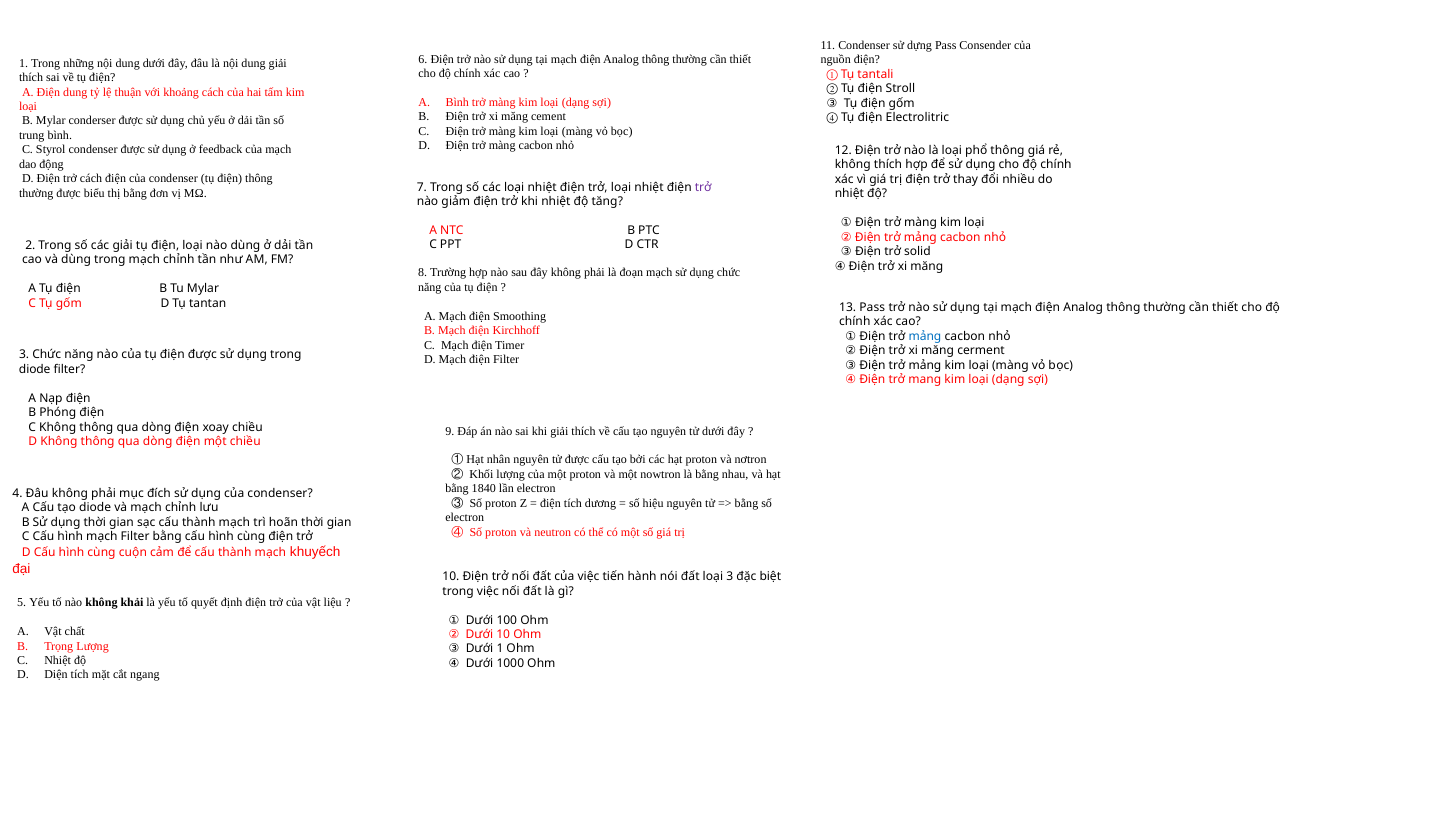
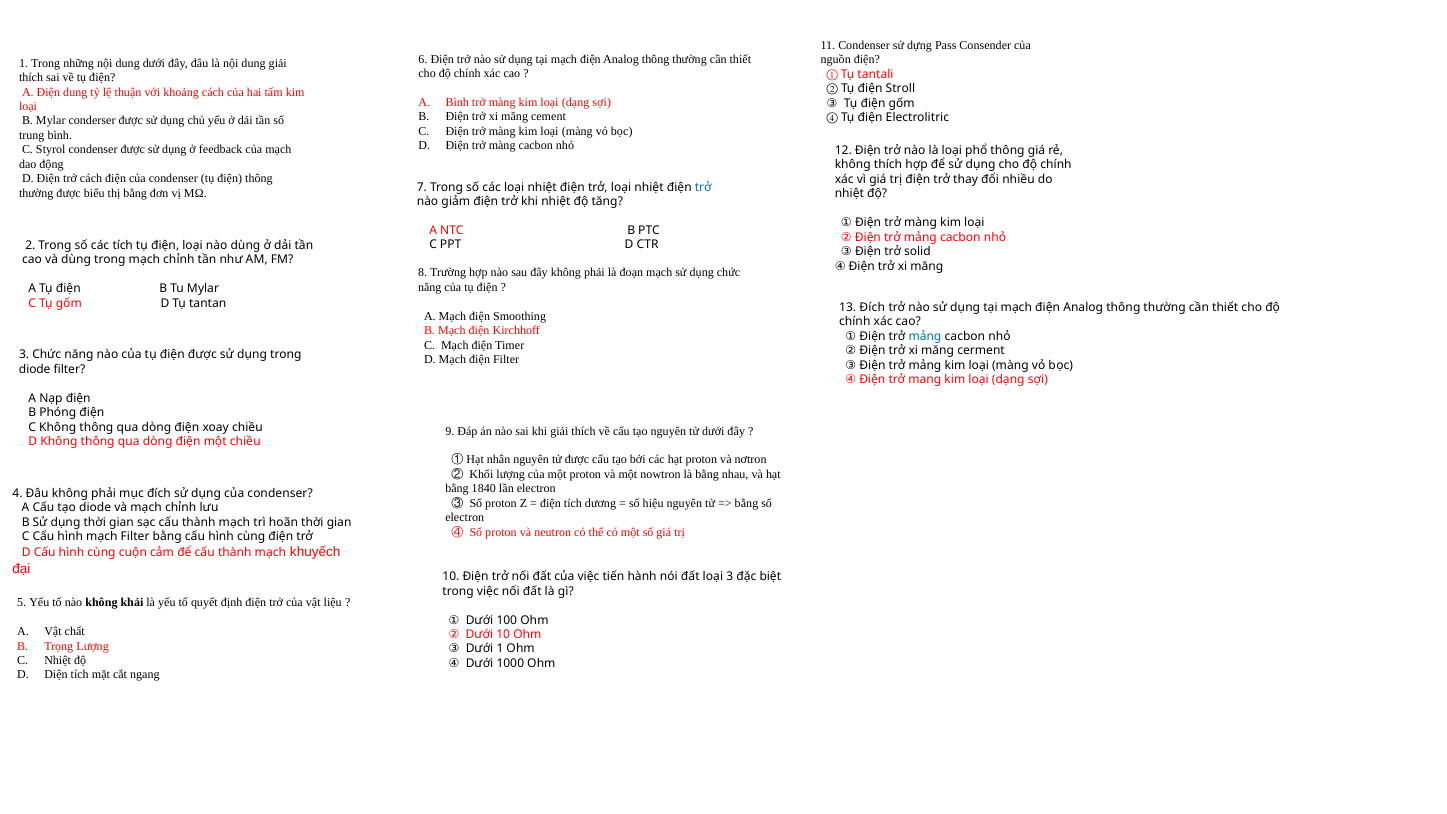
trở colour: purple -> blue (703, 187)
các giải: giải -> tích (123, 246)
13 Pass: Pass -> Đích (872, 307)
